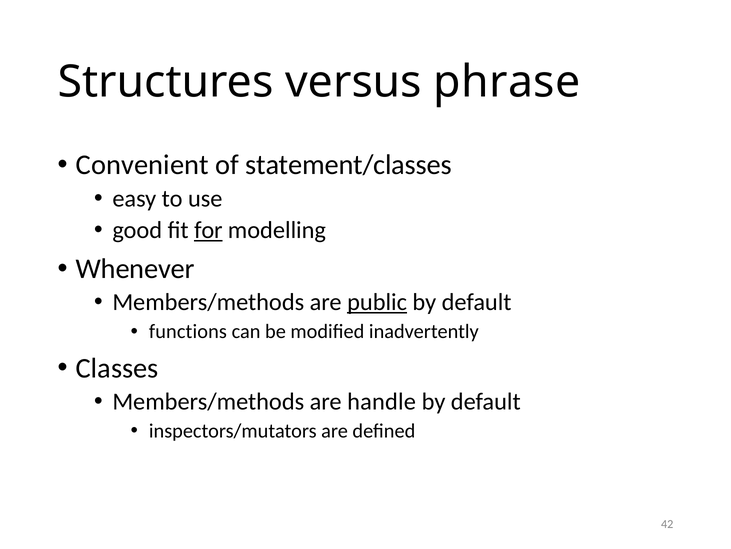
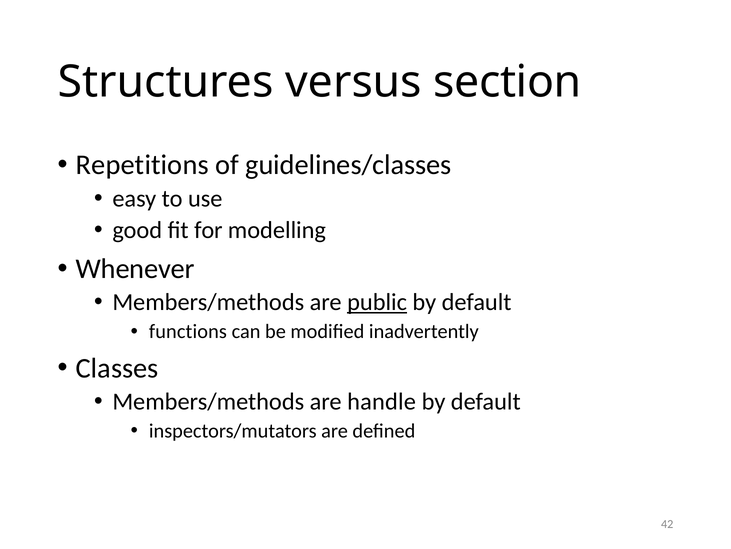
phrase: phrase -> section (507, 82)
Convenient: Convenient -> Repetitions (142, 165)
statement/classes: statement/classes -> guidelines/classes (348, 165)
for underline: present -> none (208, 230)
